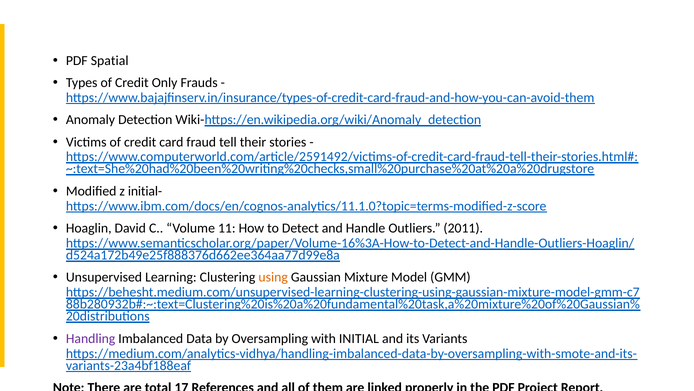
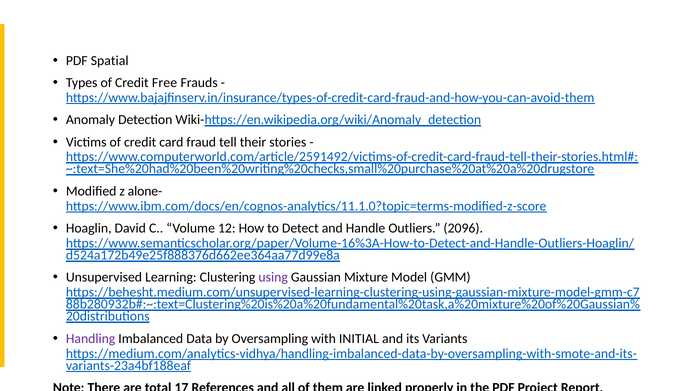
Only: Only -> Free (165, 82)
initial-: initial- -> alone- (145, 191)
11: 11 -> 12 (227, 228)
2011: 2011 -> 2096 (463, 228)
using colour: orange -> purple (273, 277)
